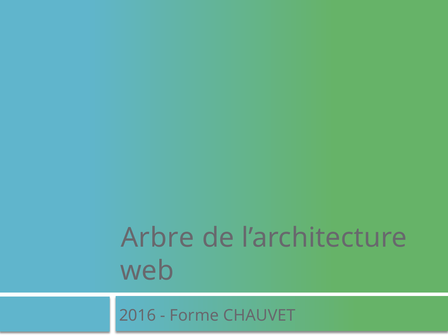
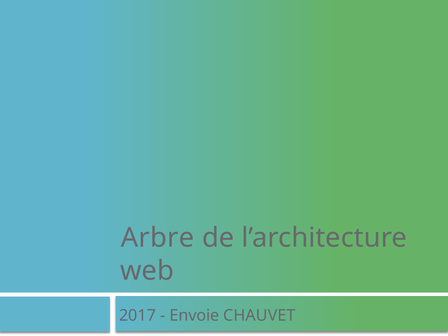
2016: 2016 -> 2017 (138, 315)
Forme: Forme -> Envoie (194, 315)
